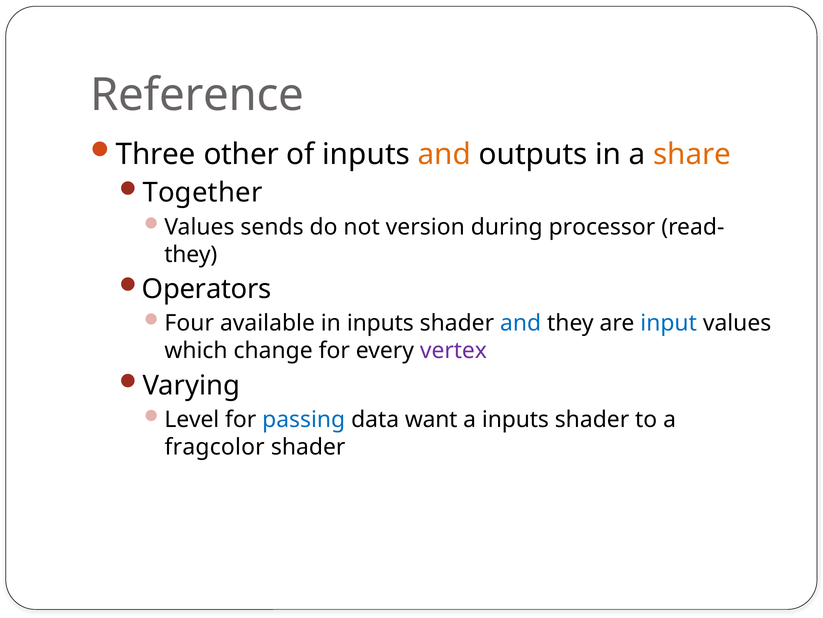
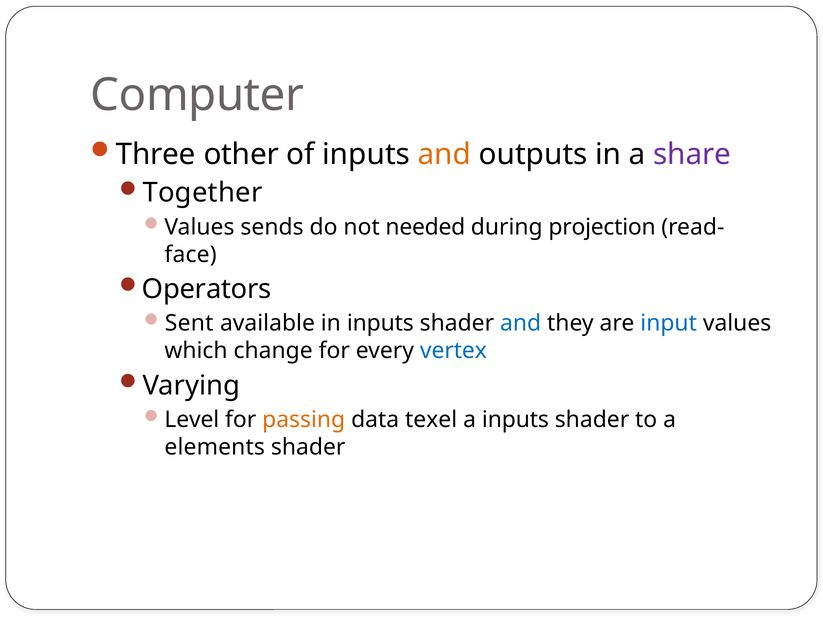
Reference: Reference -> Computer (197, 95)
share colour: orange -> purple (692, 154)
version: version -> needed (425, 227)
processor: processor -> projection (602, 227)
they: they -> face (191, 254)
Four: Four -> Sent (189, 323)
vertex colour: purple -> blue (453, 350)
passing colour: blue -> orange (304, 419)
want: want -> texel (431, 419)
fragcolor: fragcolor -> elements (215, 447)
